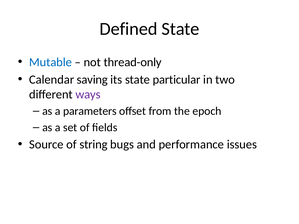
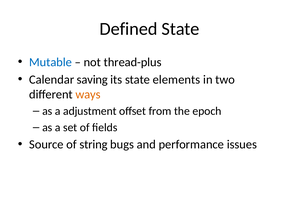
thread-only: thread-only -> thread-plus (133, 62)
particular: particular -> elements (176, 80)
ways colour: purple -> orange (88, 95)
parameters: parameters -> adjustment (90, 111)
